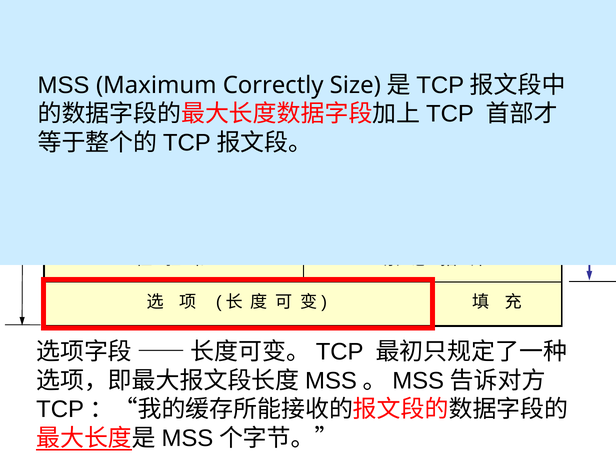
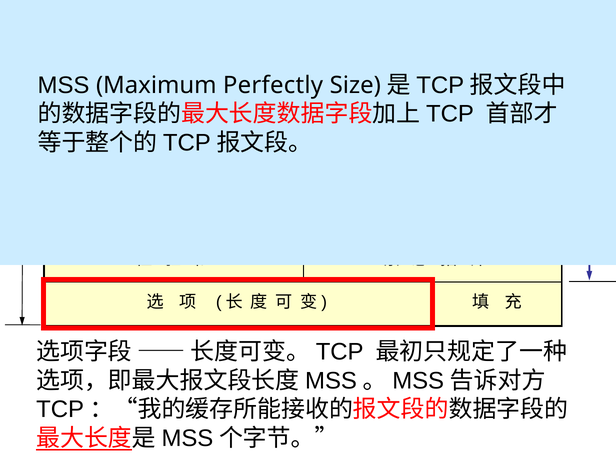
Correctly: Correctly -> Perfectly (273, 85)
